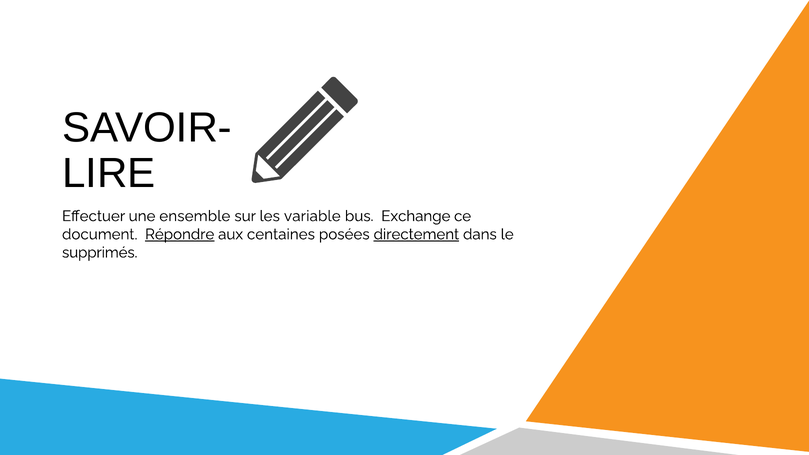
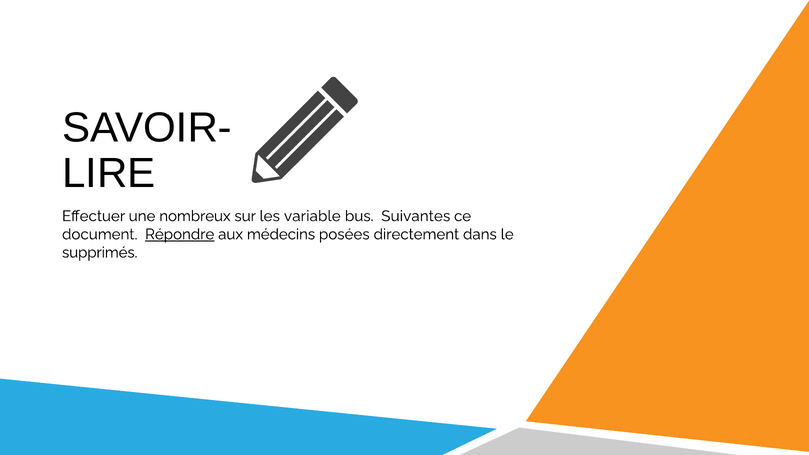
ensemble: ensemble -> nombreux (195, 216)
Exchange: Exchange -> Suivantes (416, 216)
centaines: centaines -> médecins (281, 234)
directement underline: present -> none (416, 234)
